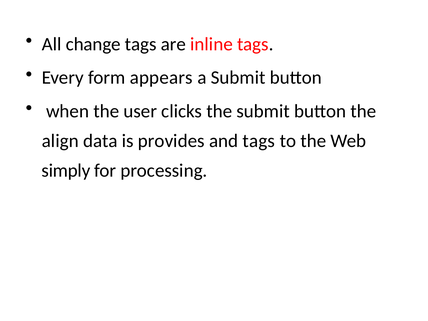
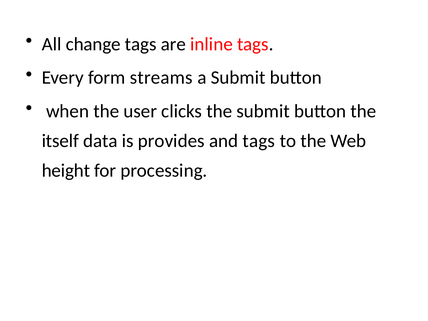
appears: appears -> streams (161, 78)
align: align -> itself (60, 141)
simply: simply -> height (66, 171)
